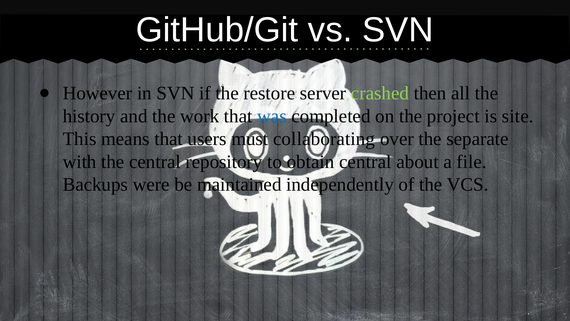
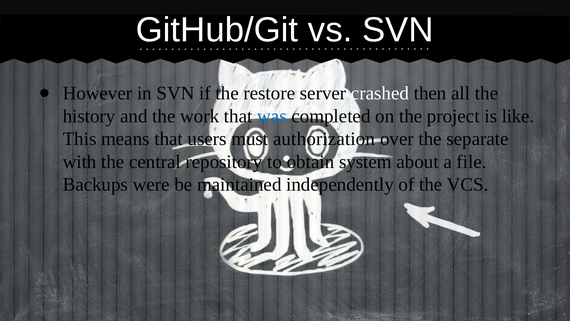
crashed colour: light green -> white (380, 93)
site: site -> like (518, 116)
collaborating: collaborating -> authorization (324, 139)
obtain central: central -> system (365, 162)
